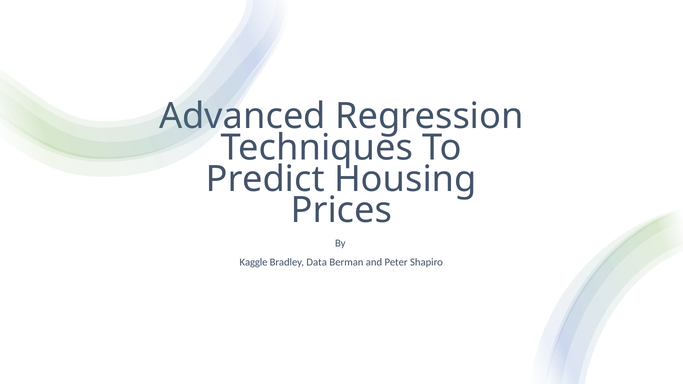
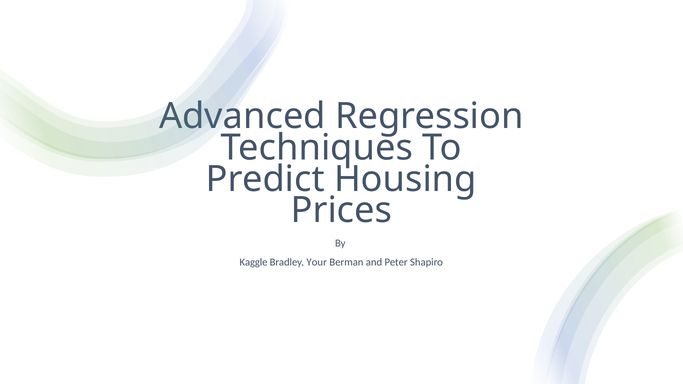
Data: Data -> Your (317, 262)
